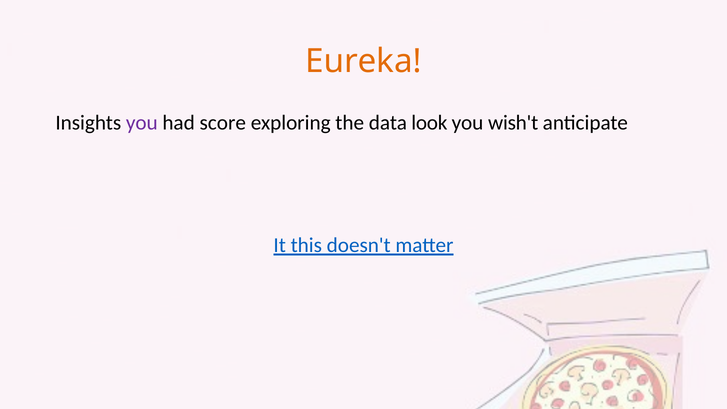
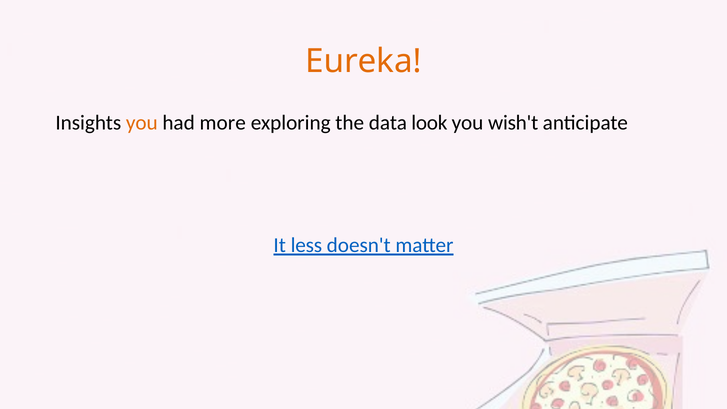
you colour: purple -> orange (142, 123)
score: score -> more (223, 123)
this: this -> less (306, 245)
